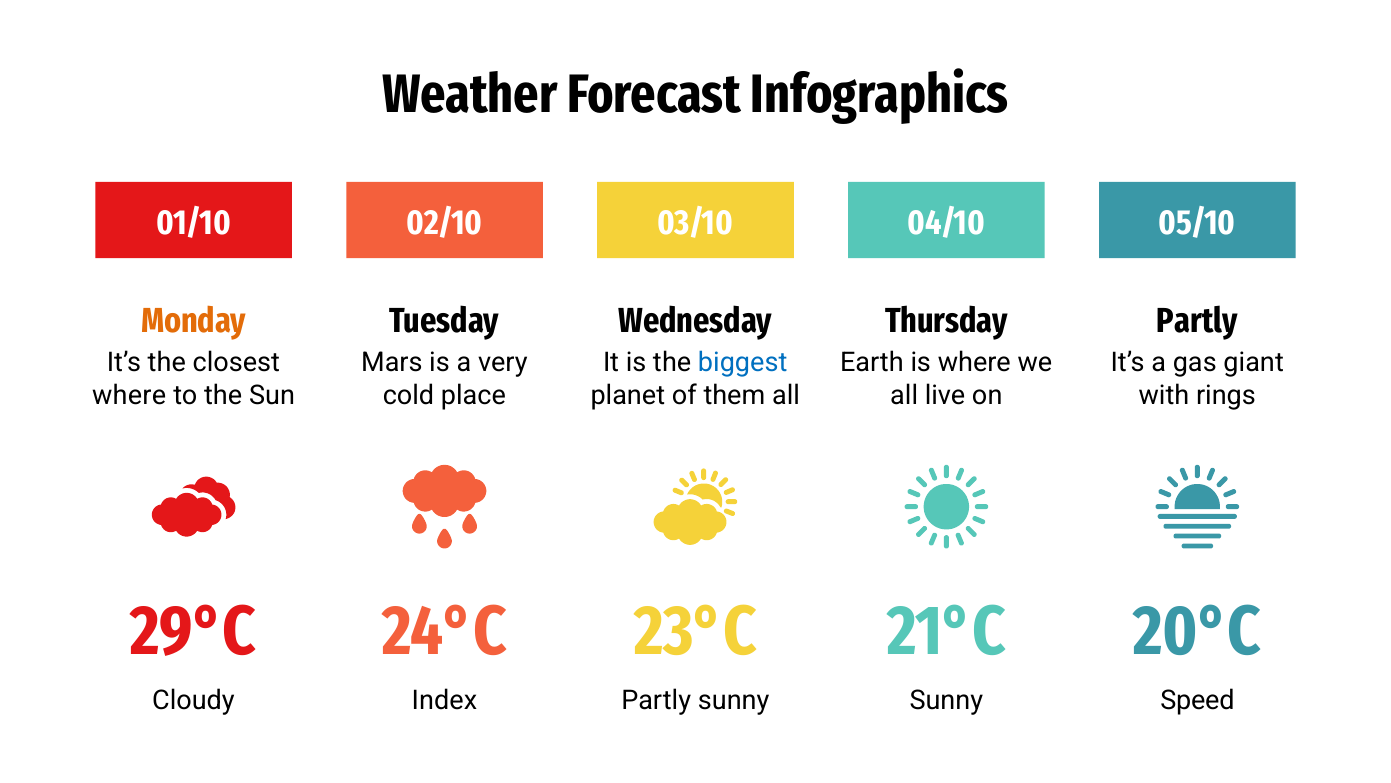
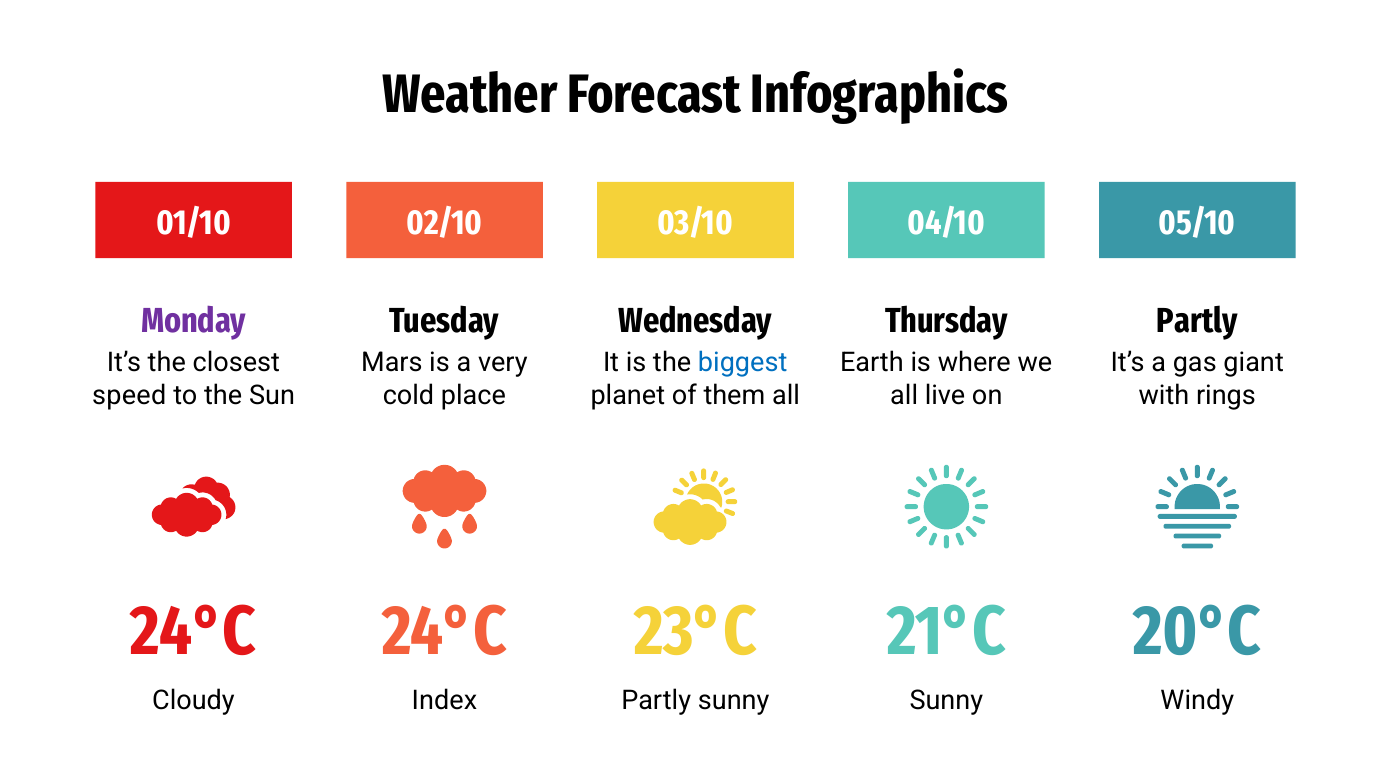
Monday colour: orange -> purple (194, 321)
where: where -> speed (129, 395)
29°C: 29°C -> 24°C (194, 631)
Speed: Speed -> Windy (1197, 700)
